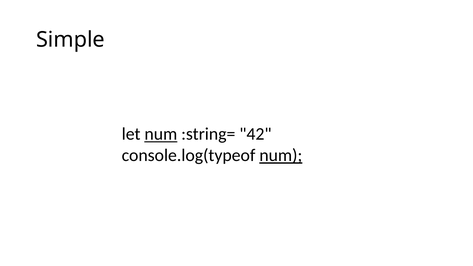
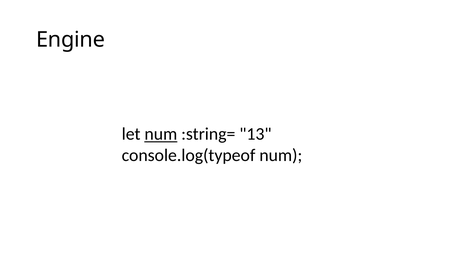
Simple: Simple -> Engine (71, 40)
42: 42 -> 13 (255, 134)
num underline: present -> none (281, 155)
